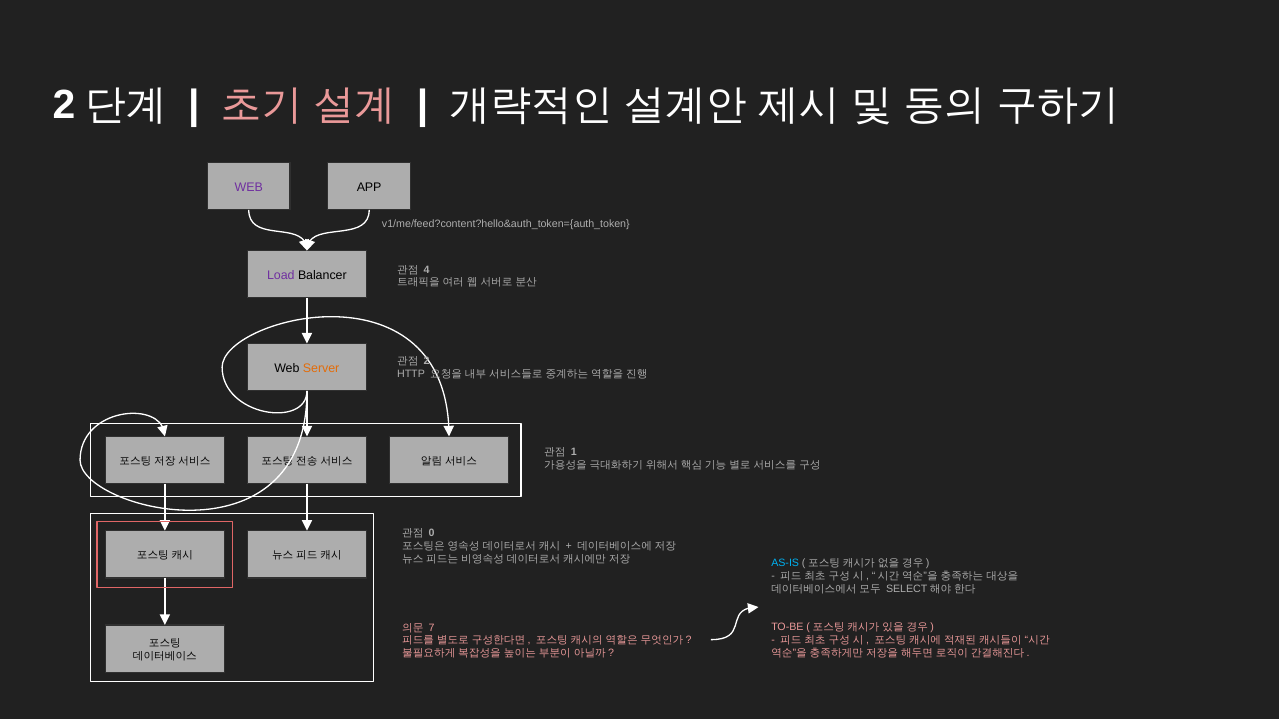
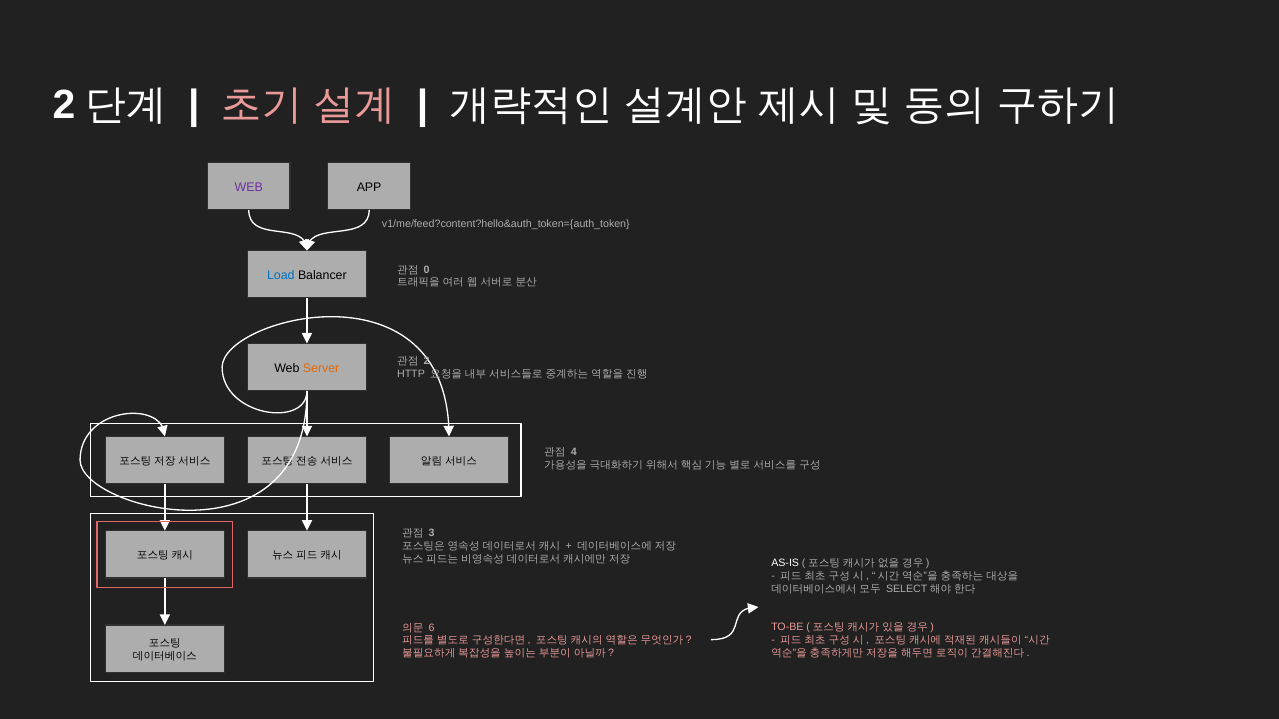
4: 4 -> 0 (427, 270)
Load colour: purple -> blue (281, 275)
1: 1 -> 4 (574, 452)
0: 0 -> 3 (432, 534)
AS-IS colour: light blue -> white (785, 563)
7: 7 -> 6 (432, 628)
